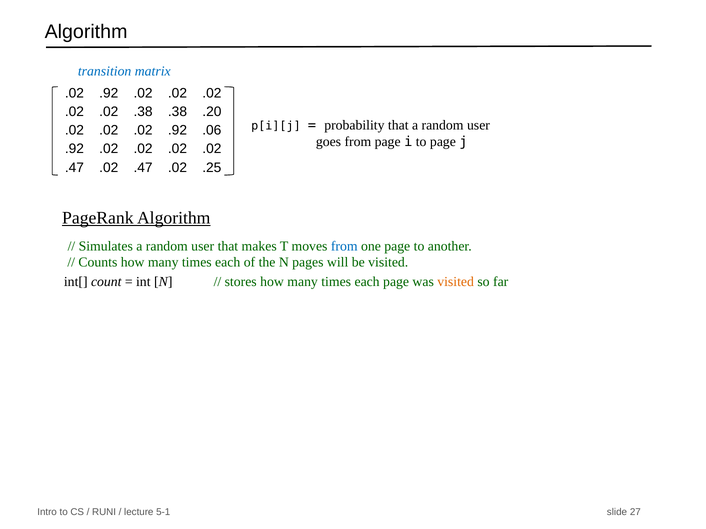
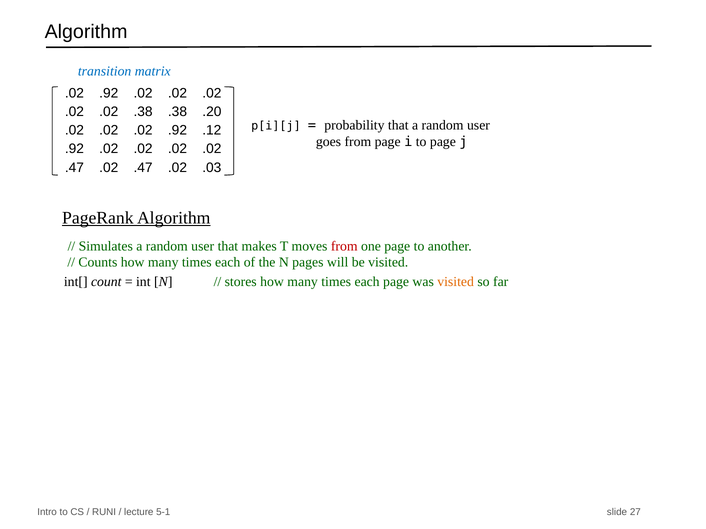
.06: .06 -> .12 (212, 130)
.25: .25 -> .03 (212, 168)
from colour: blue -> red (344, 246)
